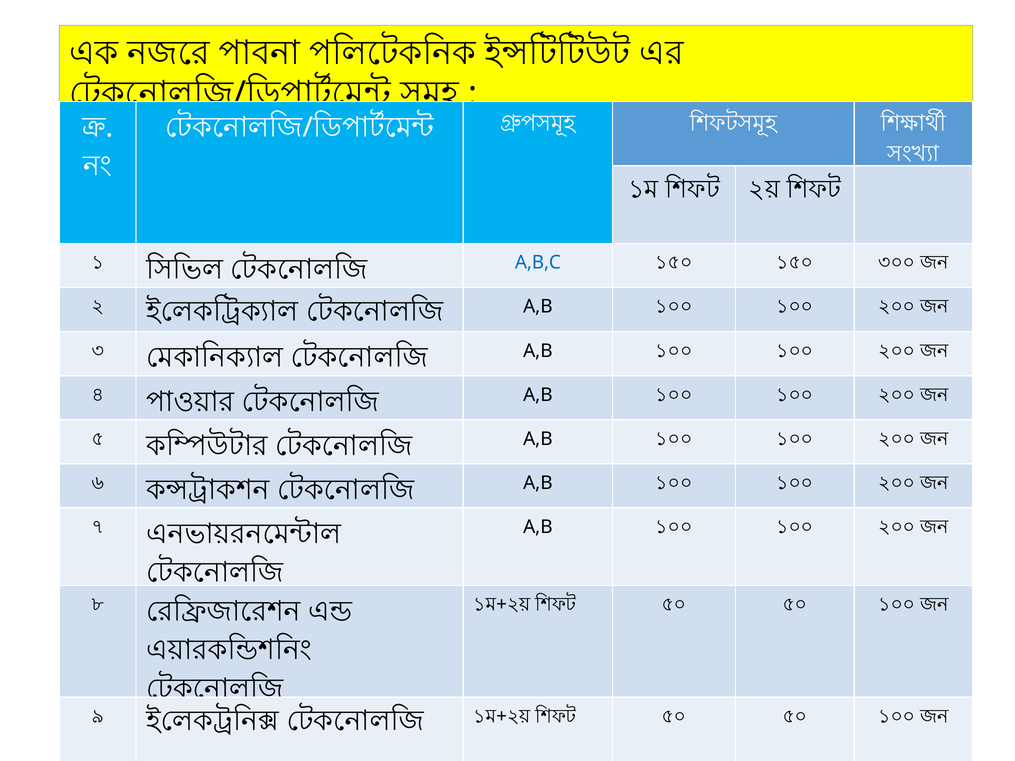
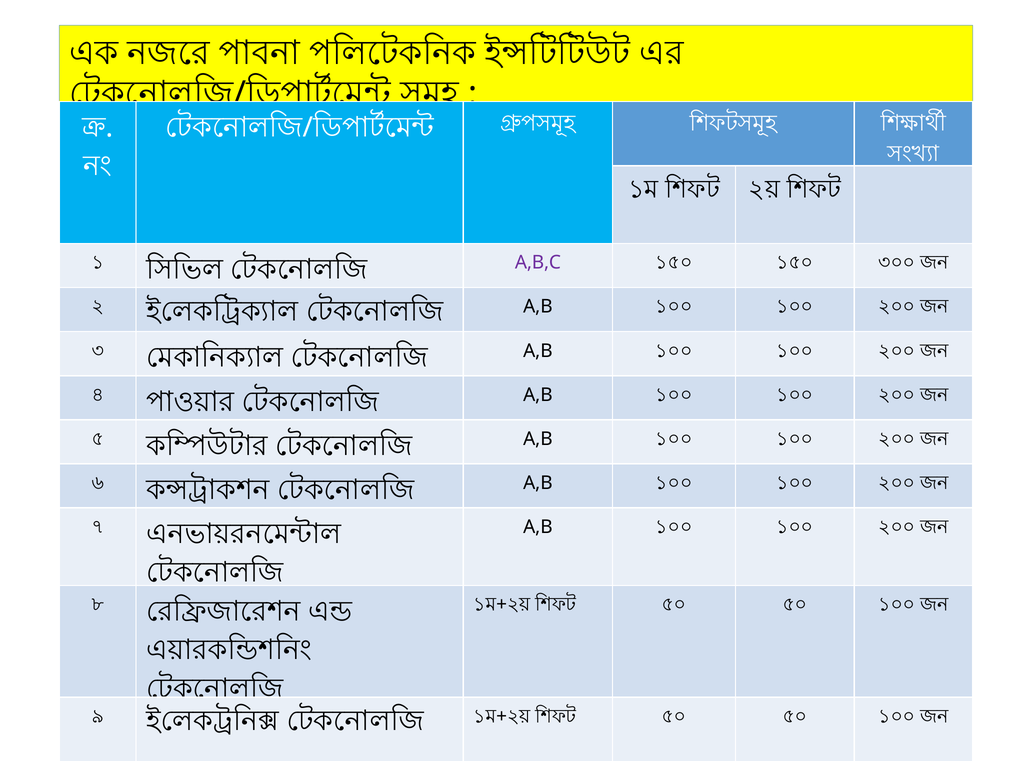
A,B,C colour: blue -> purple (538, 263)
